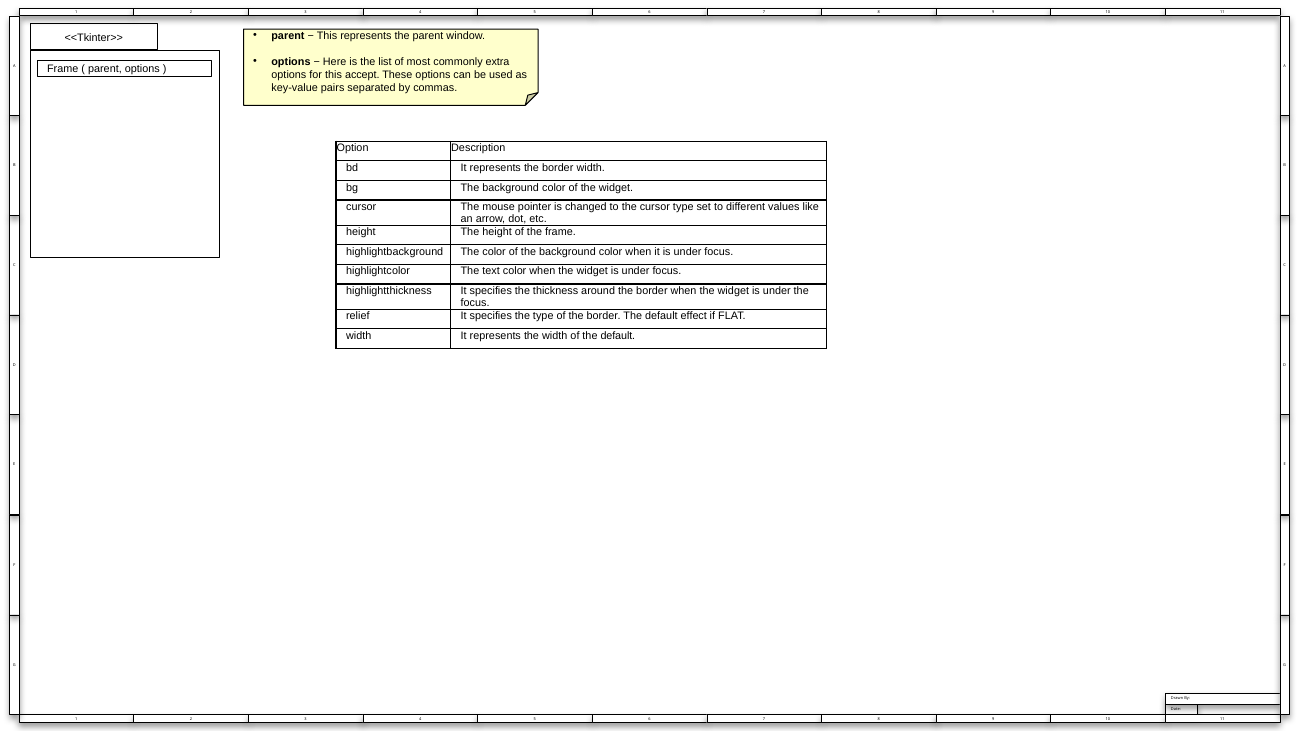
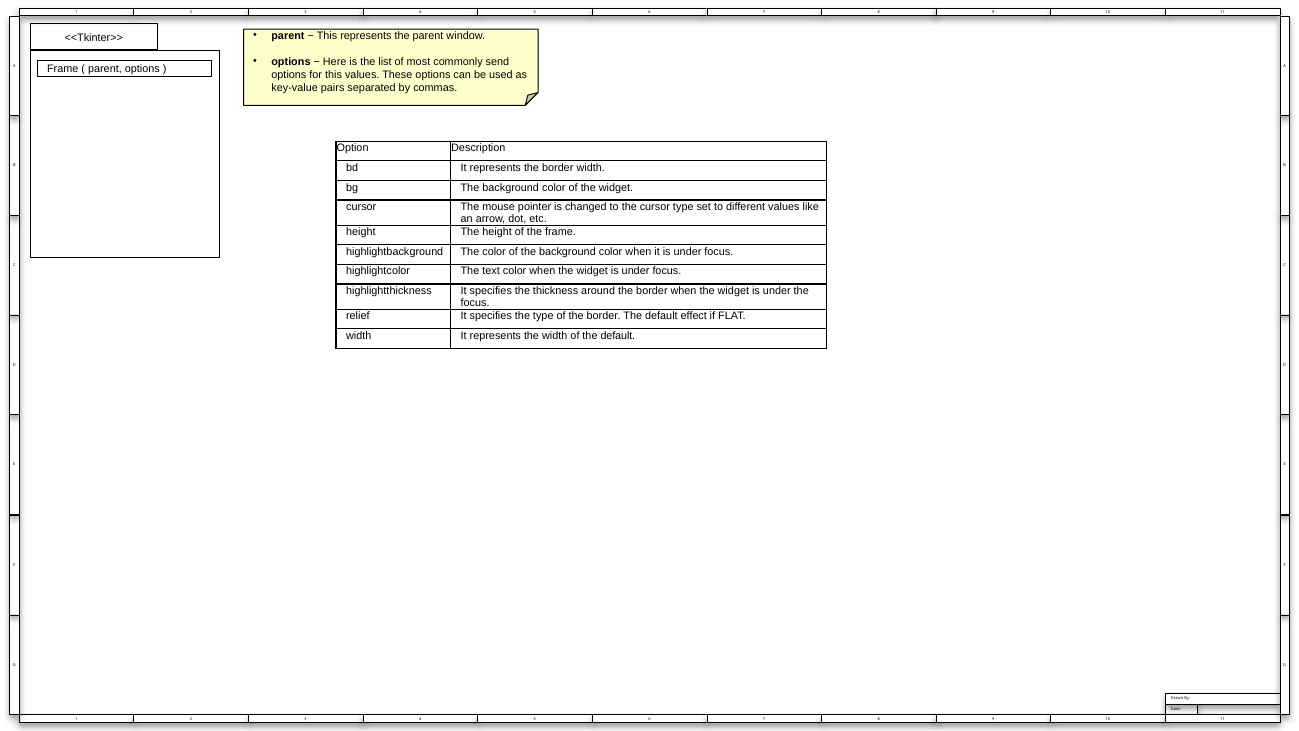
extra: extra -> send (497, 62)
this accept: accept -> values (362, 75)
